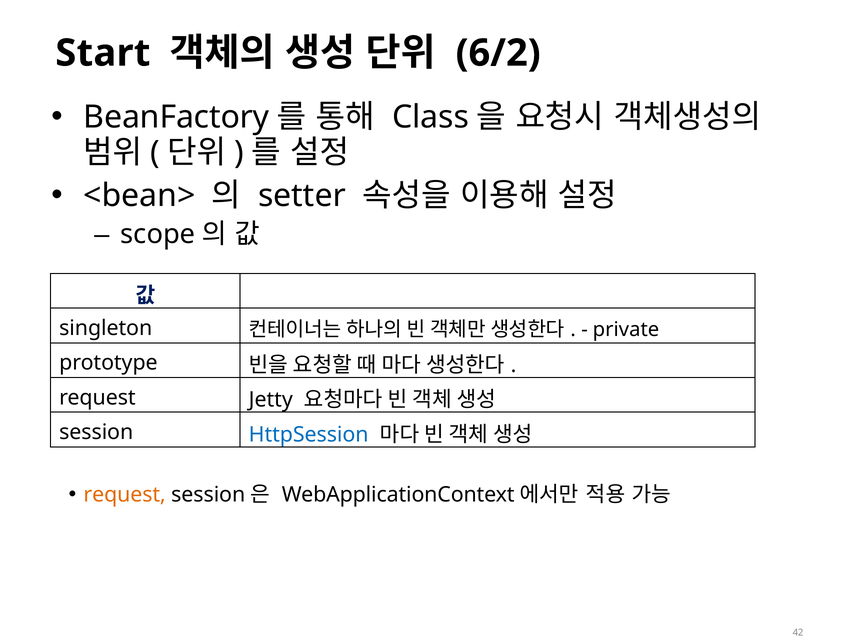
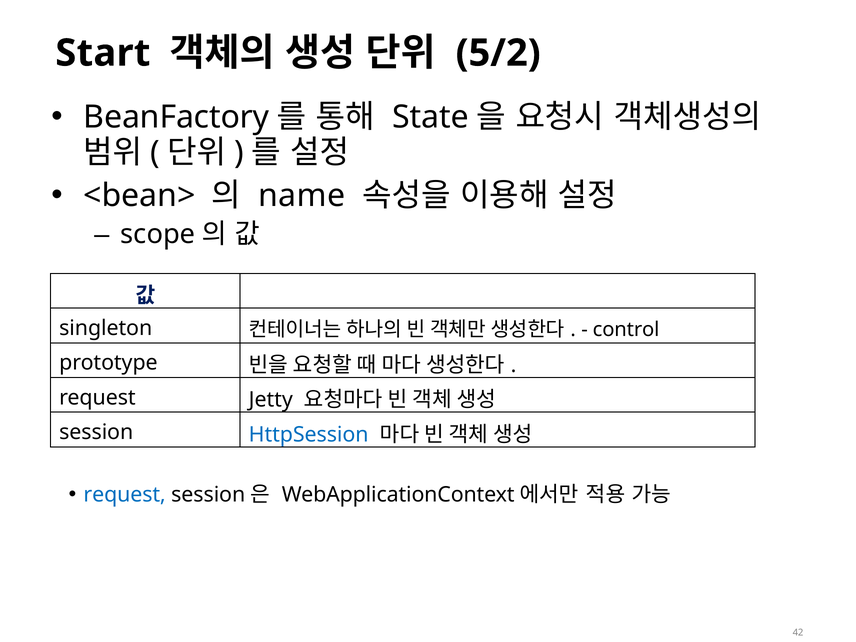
6/2: 6/2 -> 5/2 (498, 53)
Class: Class -> State (431, 117)
setter: setter -> name (302, 196)
private: private -> control (626, 329)
request colour: orange -> blue (125, 495)
